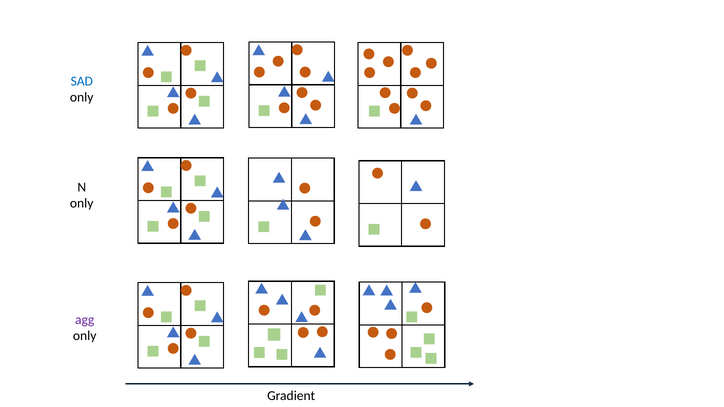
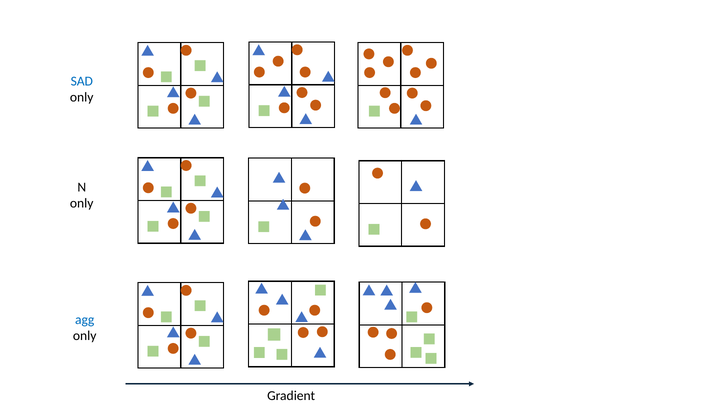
agg colour: purple -> blue (85, 320)
